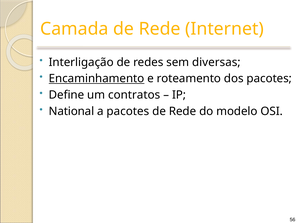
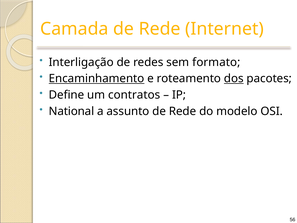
diversas: diversas -> formato (216, 62)
dos underline: none -> present (234, 78)
a pacotes: pacotes -> assunto (128, 111)
